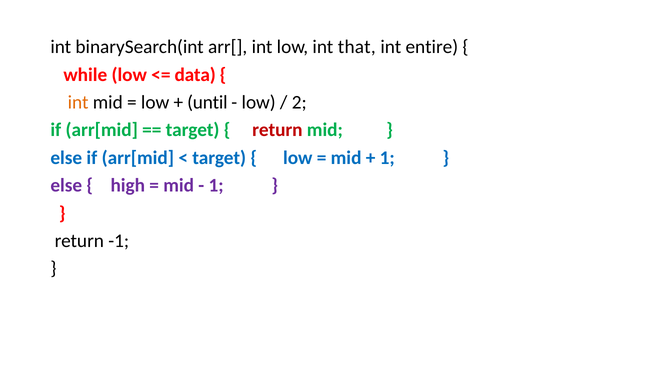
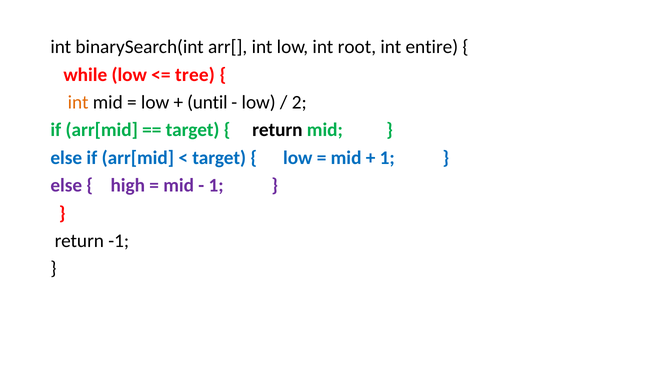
that: that -> root (357, 47)
data: data -> tree (195, 75)
return colour: red -> black (277, 130)
